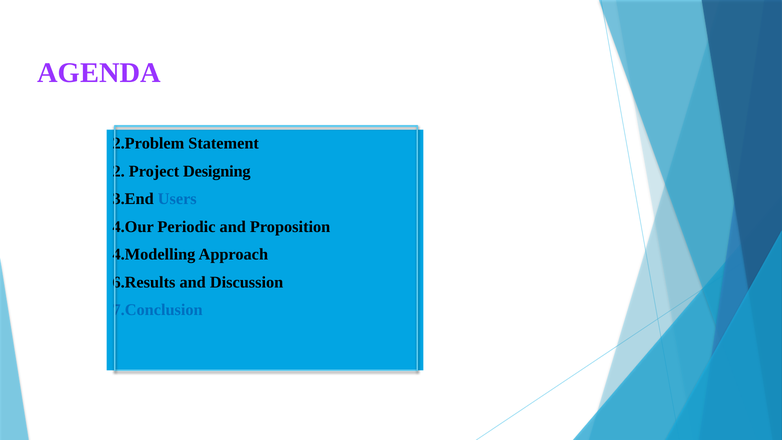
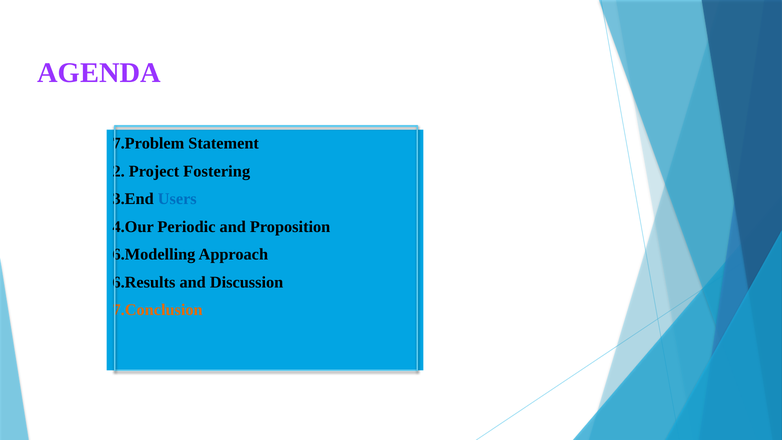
2.Problem: 2.Problem -> 7.Problem (148, 144)
Designing: Designing -> Fostering (217, 171)
4.Modelling: 4.Modelling -> 6.Modelling (154, 254)
7.Conclusion colour: blue -> orange (158, 310)
